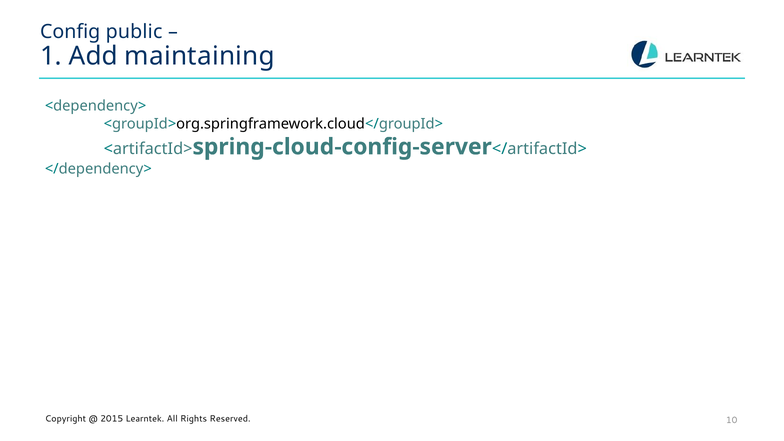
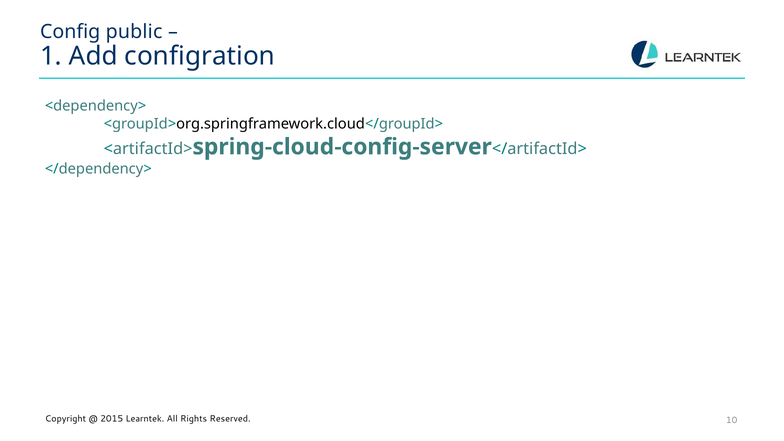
maintaining: maintaining -> configration (200, 56)
